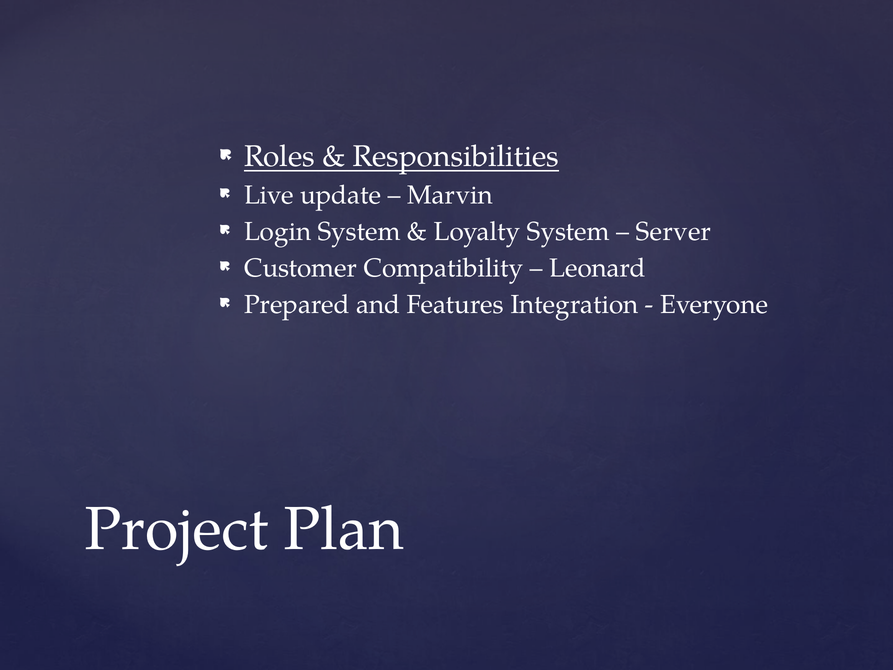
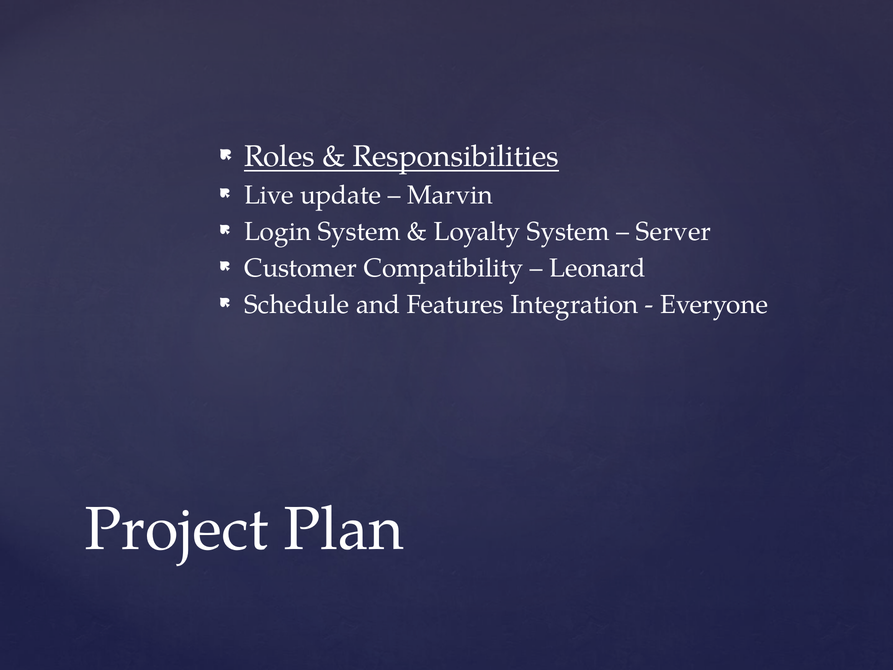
Prepared: Prepared -> Schedule (297, 304)
